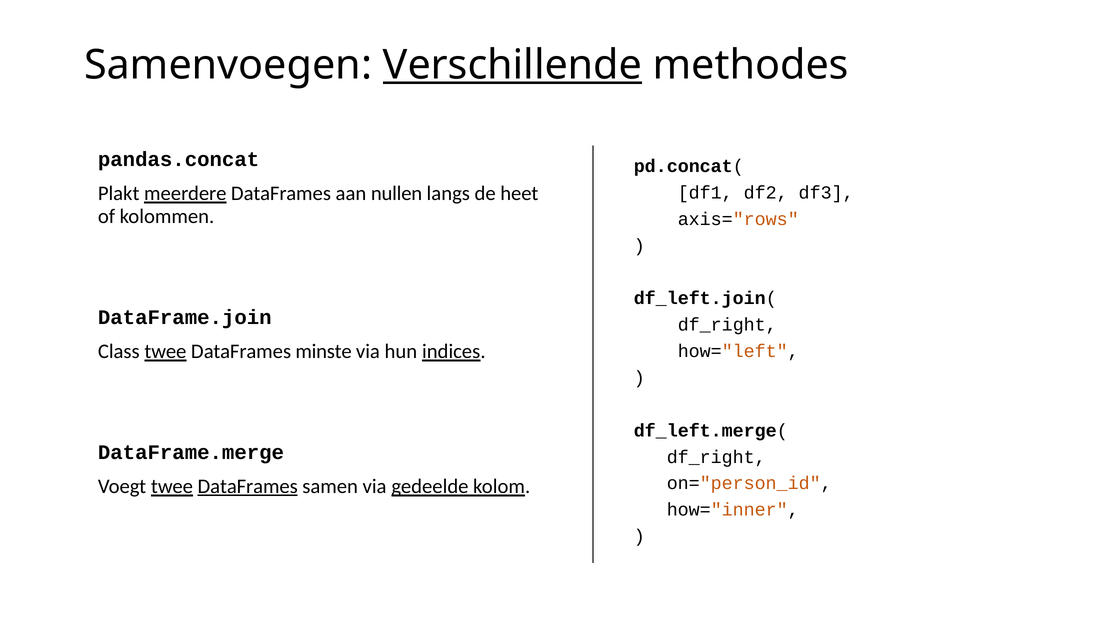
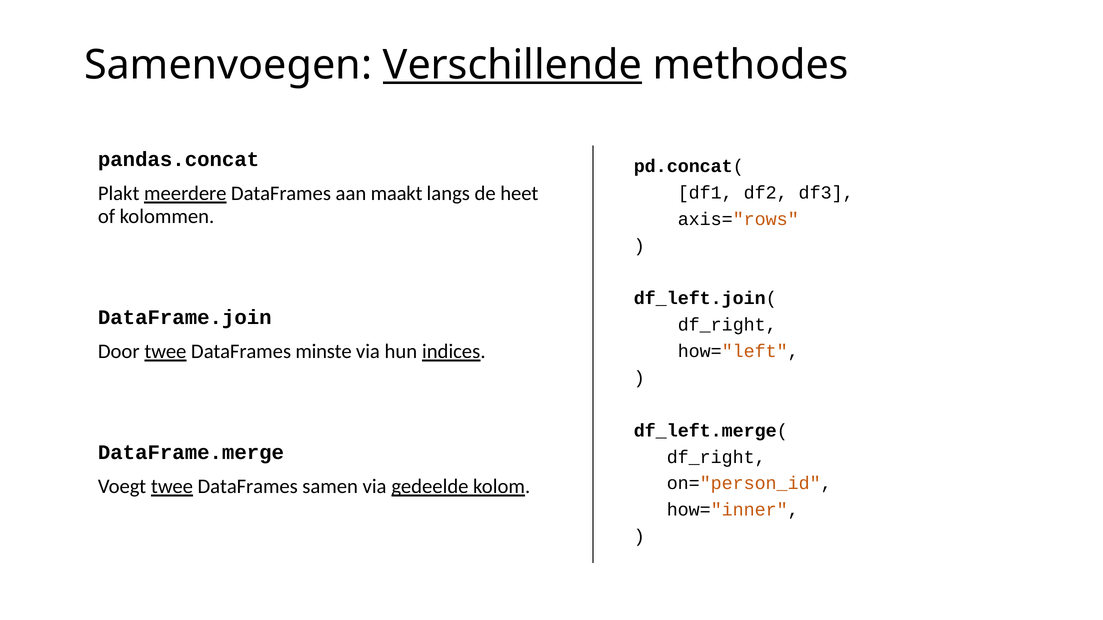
nullen: nullen -> maakt (397, 194)
Class: Class -> Door (119, 352)
DataFrames underline: present -> none (248, 487)
